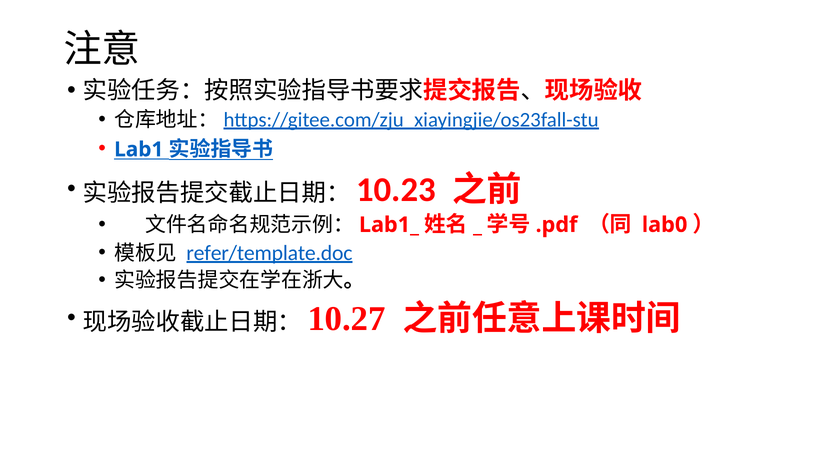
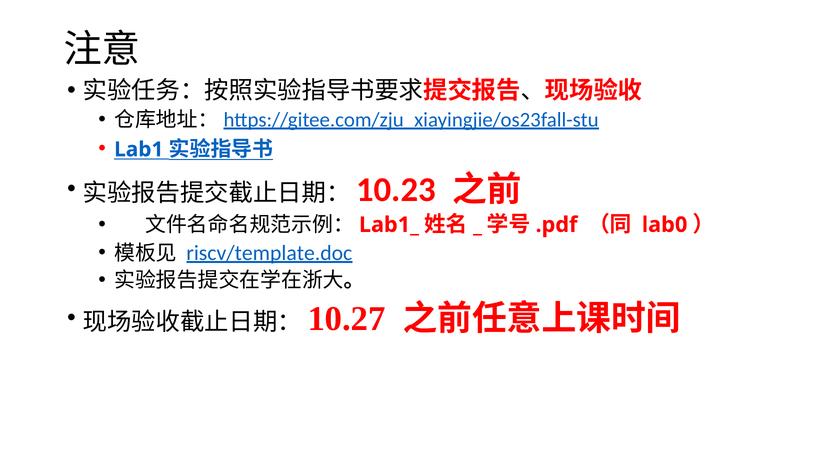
refer/template.doc: refer/template.doc -> riscv/template.doc (269, 253)
